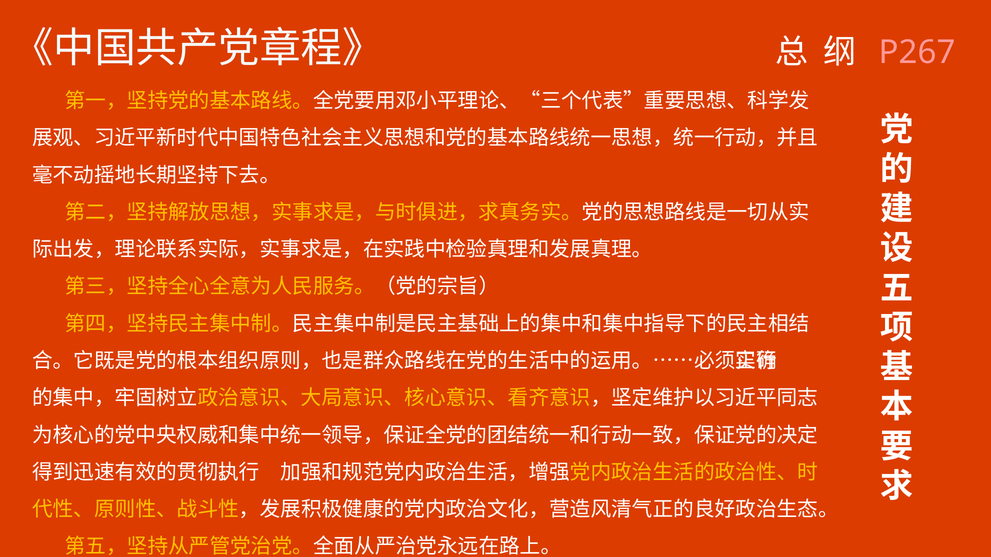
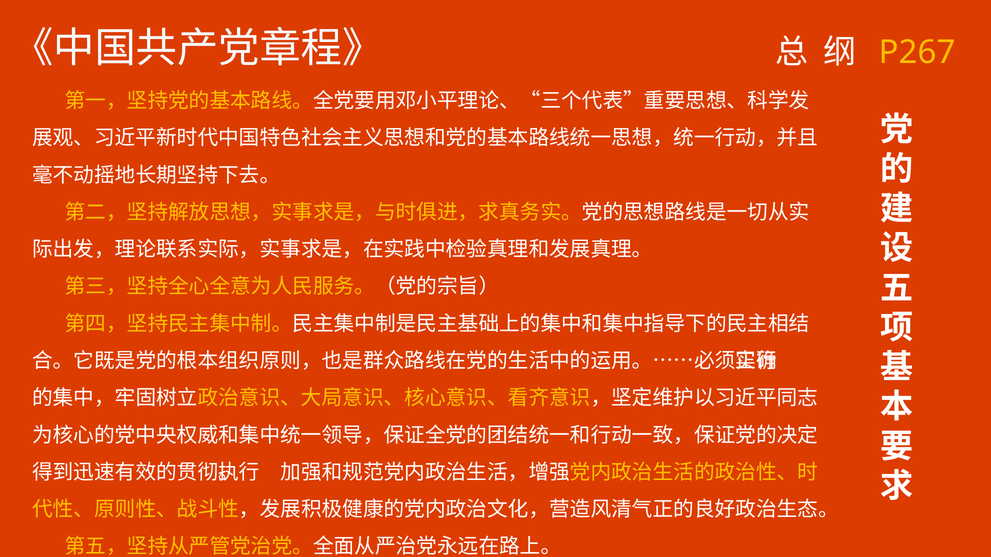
P267 colour: pink -> yellow (917, 53)
